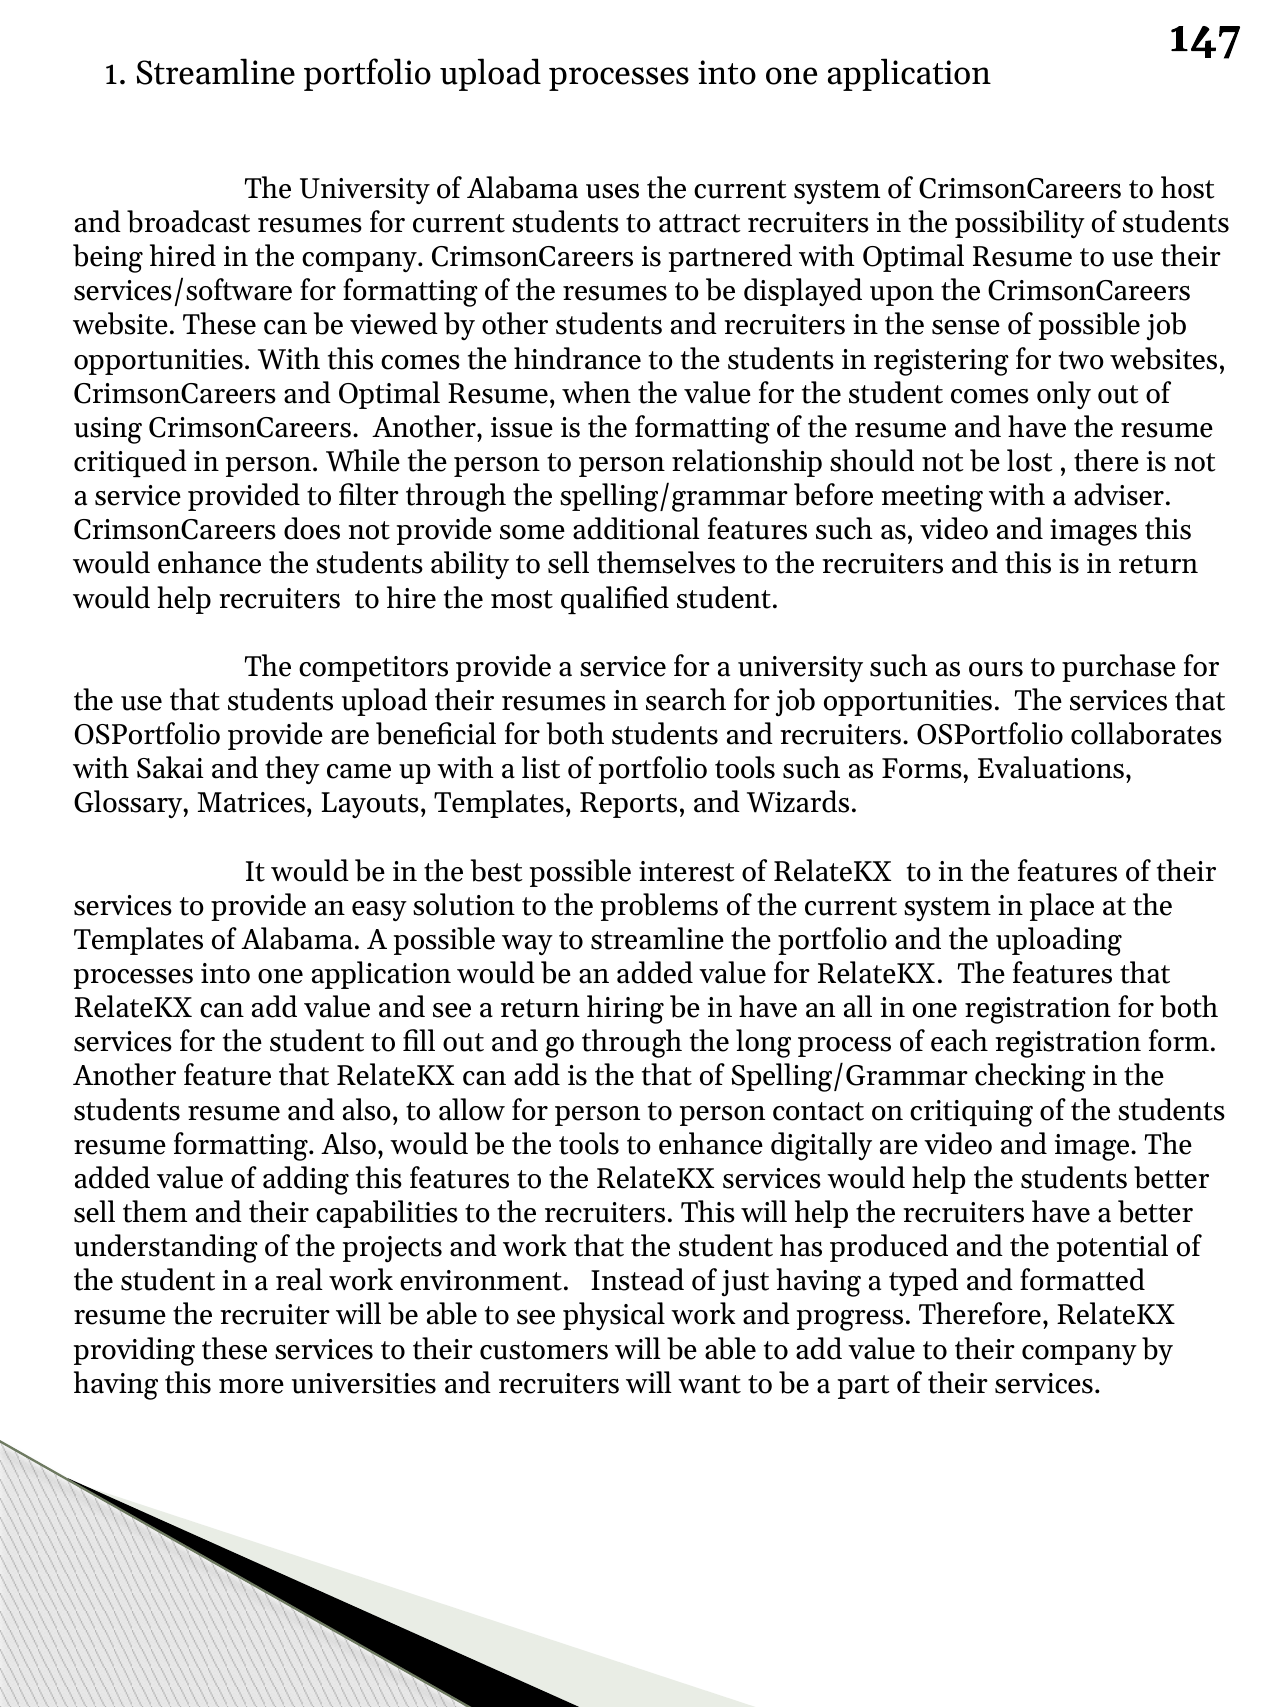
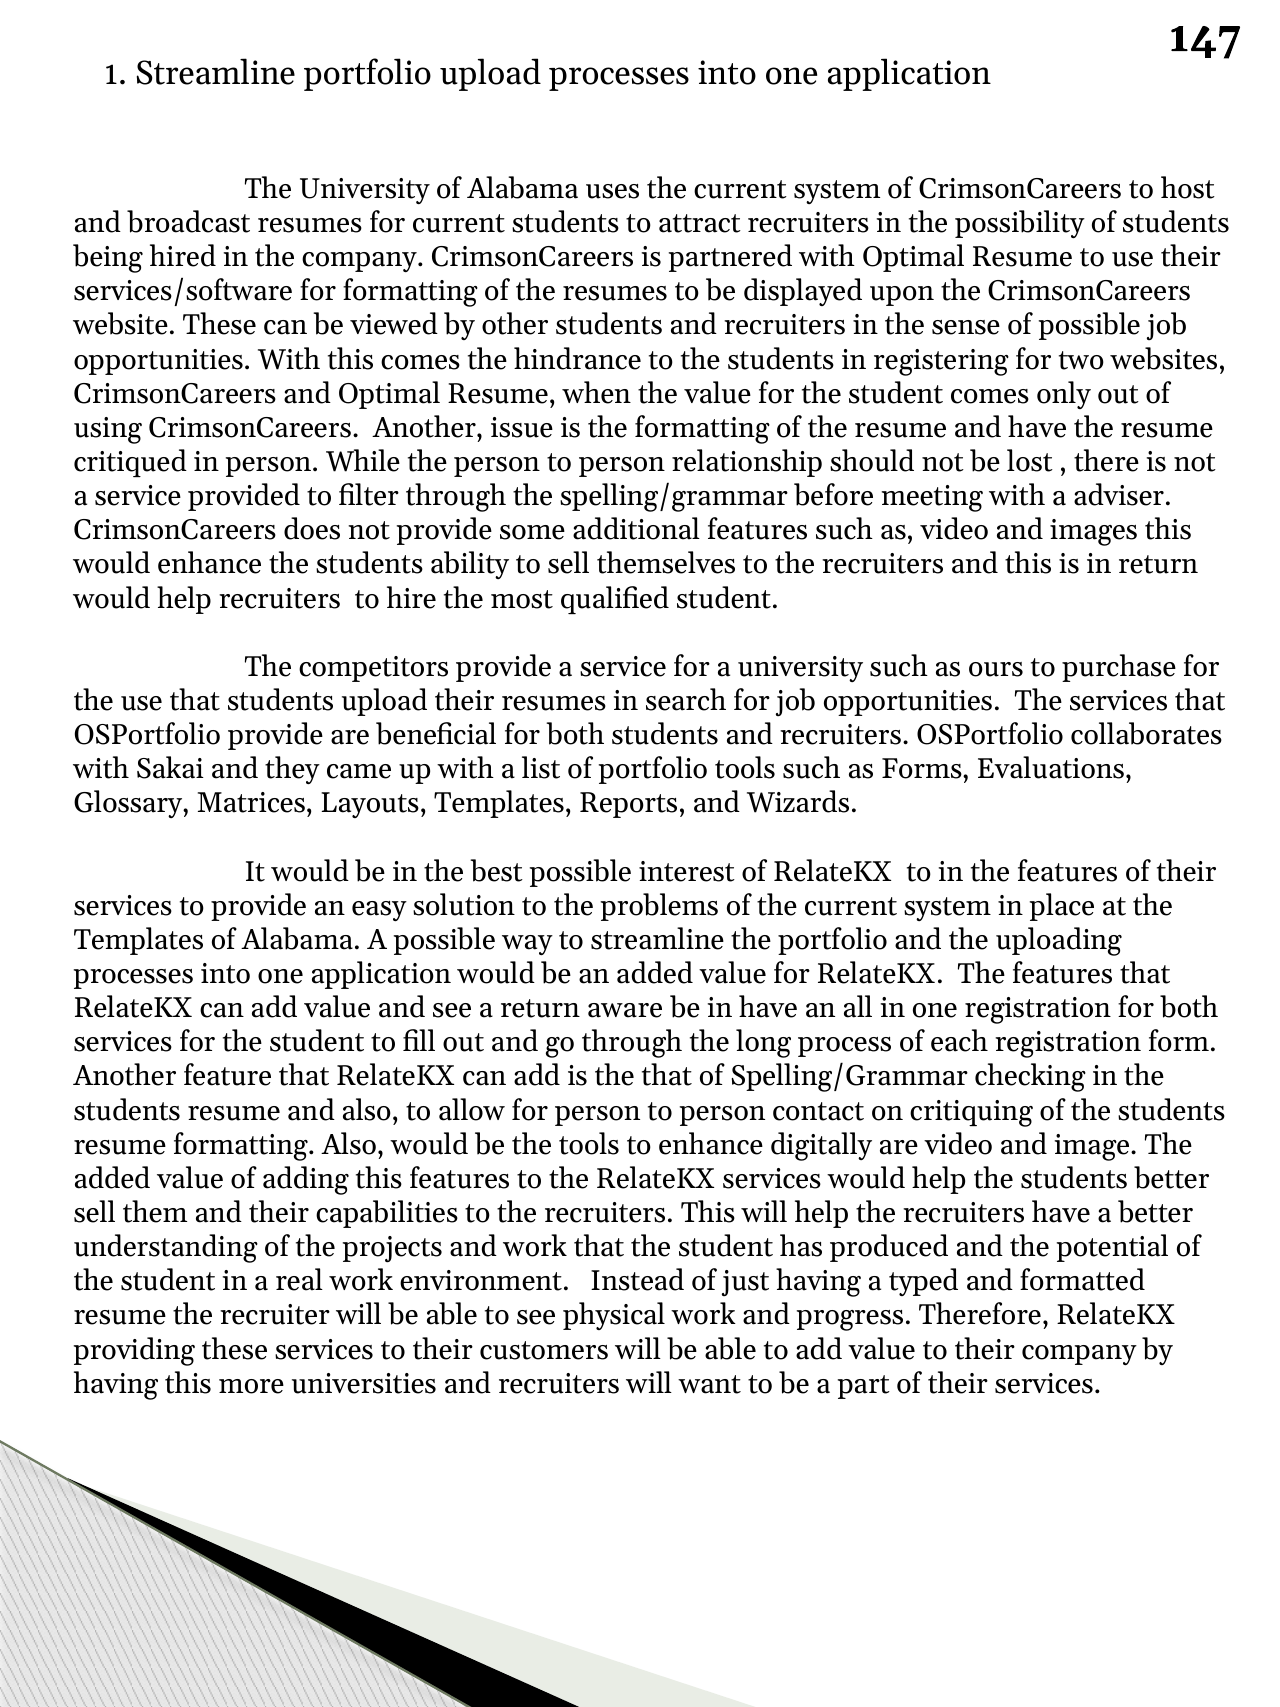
hiring: hiring -> aware (625, 1008)
